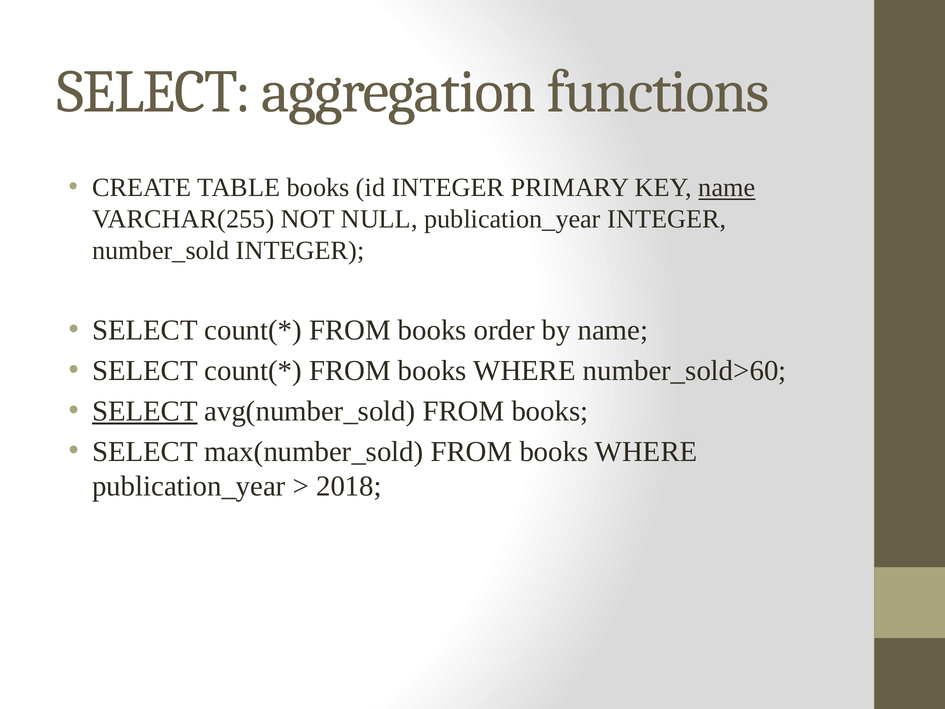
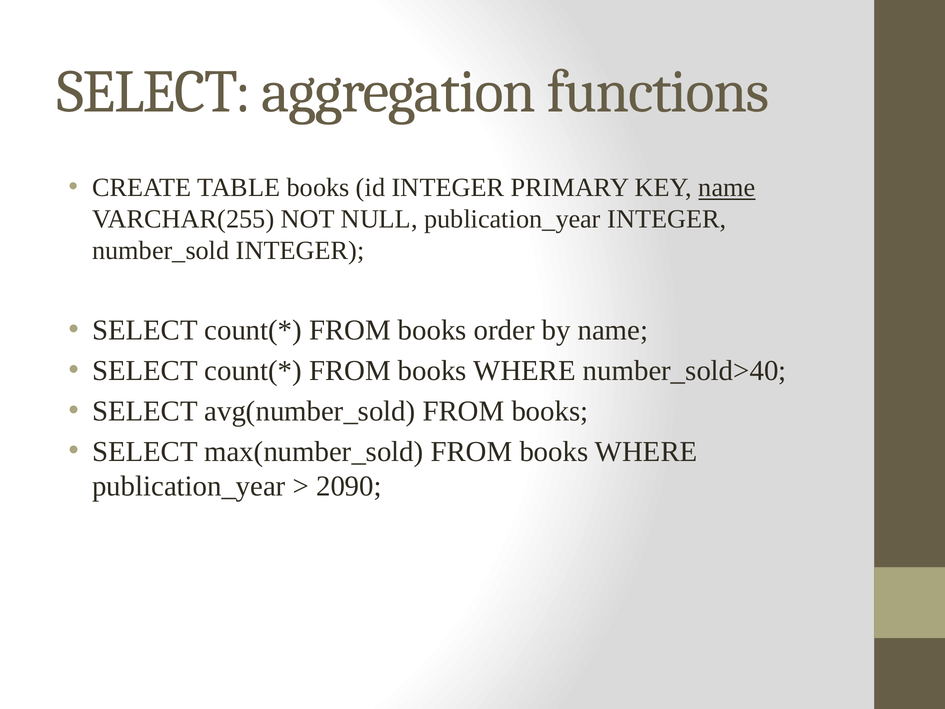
number_sold>60: number_sold>60 -> number_sold>40 (685, 371)
SELECT underline: present -> none (145, 411)
2018: 2018 -> 2090 (349, 486)
